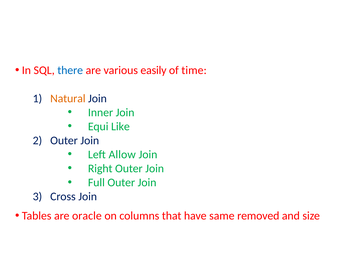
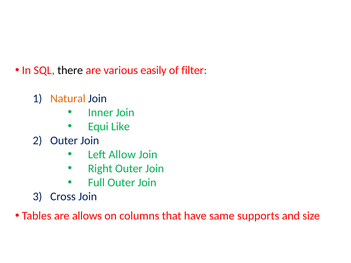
there colour: blue -> black (70, 70)
time: time -> filter (194, 70)
oracle: oracle -> allows (87, 216)
removed: removed -> supports (258, 216)
